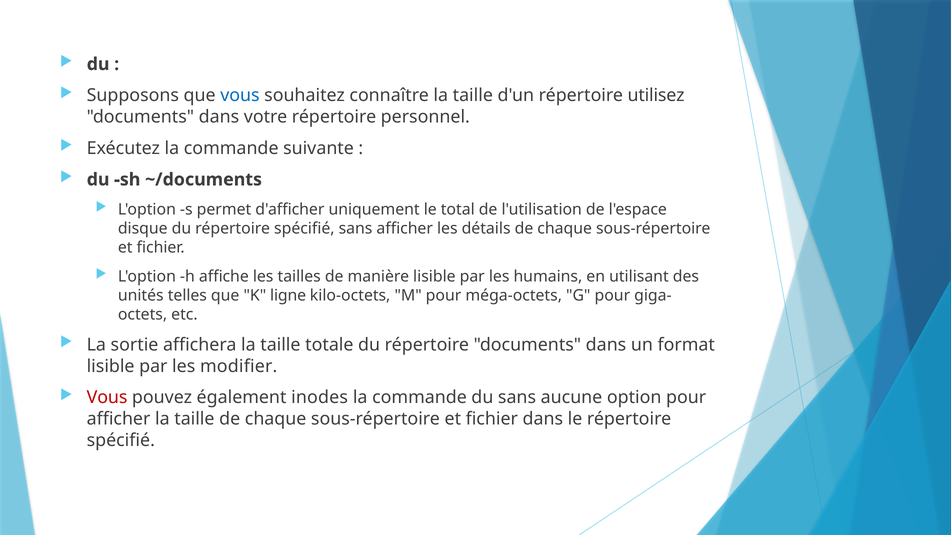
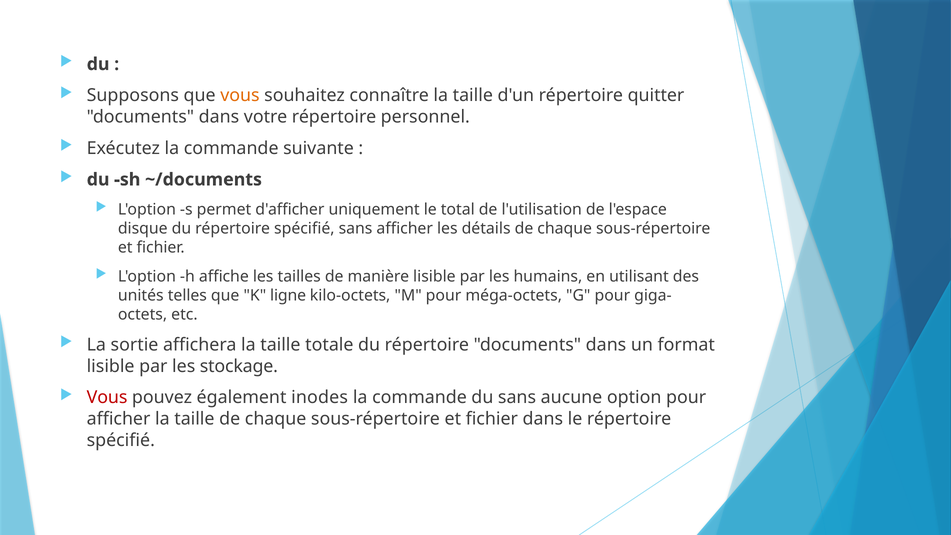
vous colour: blue -> orange (240, 96)
utilisez: utilisez -> quitter (656, 96)
modifier: modifier -> stockage (239, 366)
